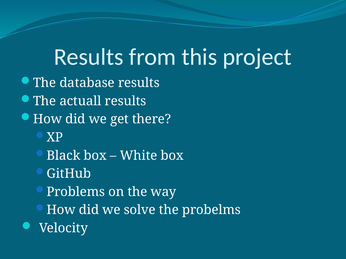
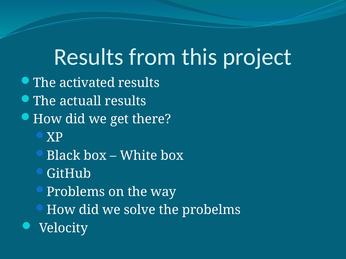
database: database -> activated (87, 83)
